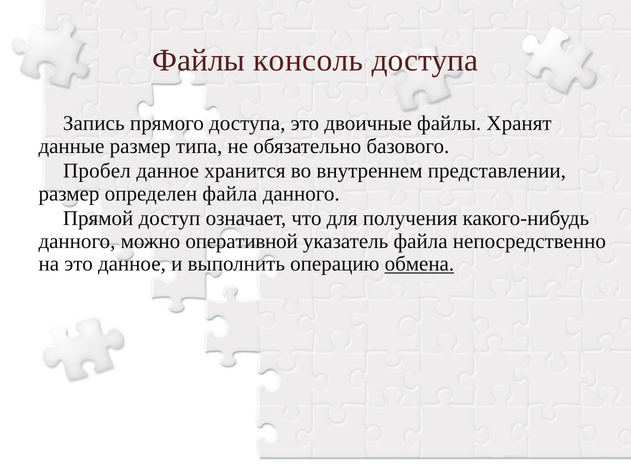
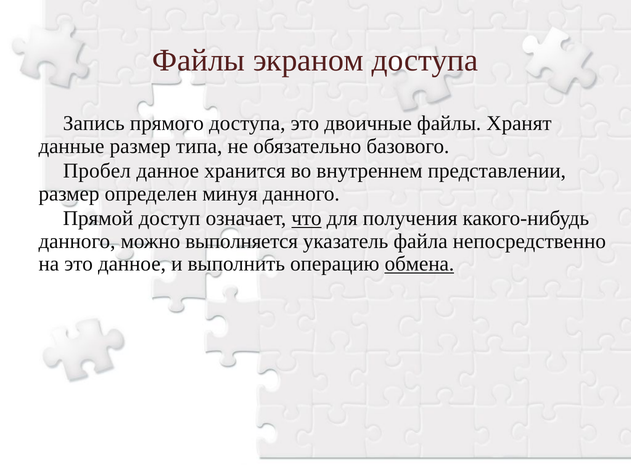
консоль: консоль -> экраном (308, 61)
определен файла: файла -> минуя (230, 194)
что underline: none -> present (307, 219)
оперативной: оперативной -> выполняется (242, 241)
